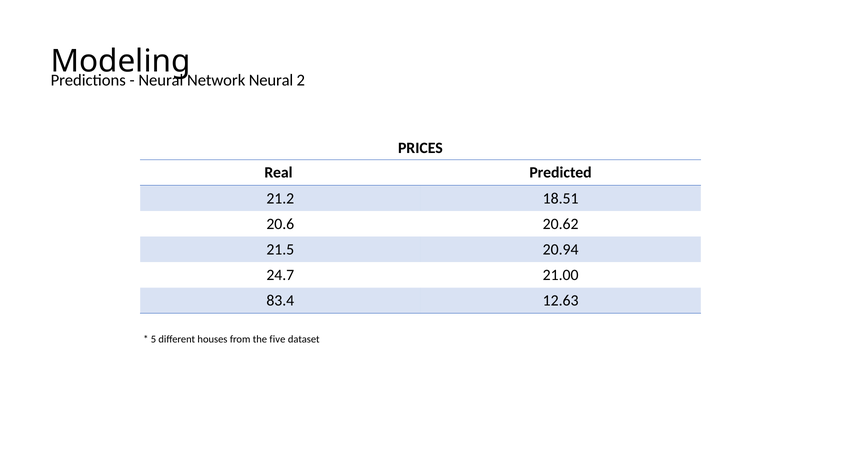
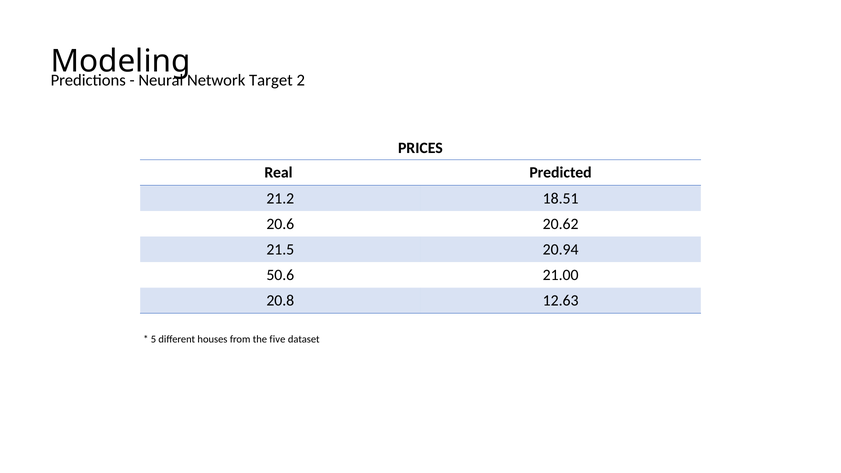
Network Neural: Neural -> Target (271, 80)
24.7: 24.7 -> 50.6 (280, 275)
83.4: 83.4 -> 20.8 (280, 301)
